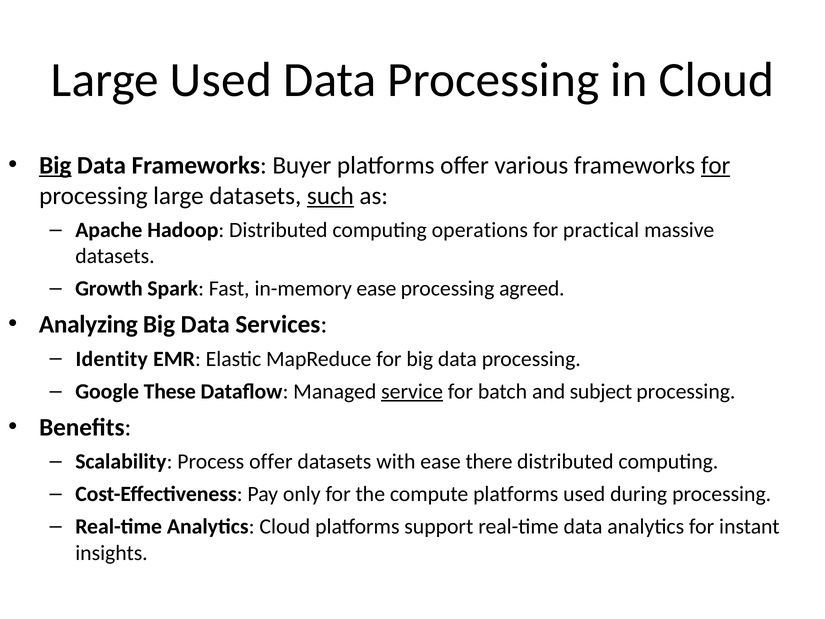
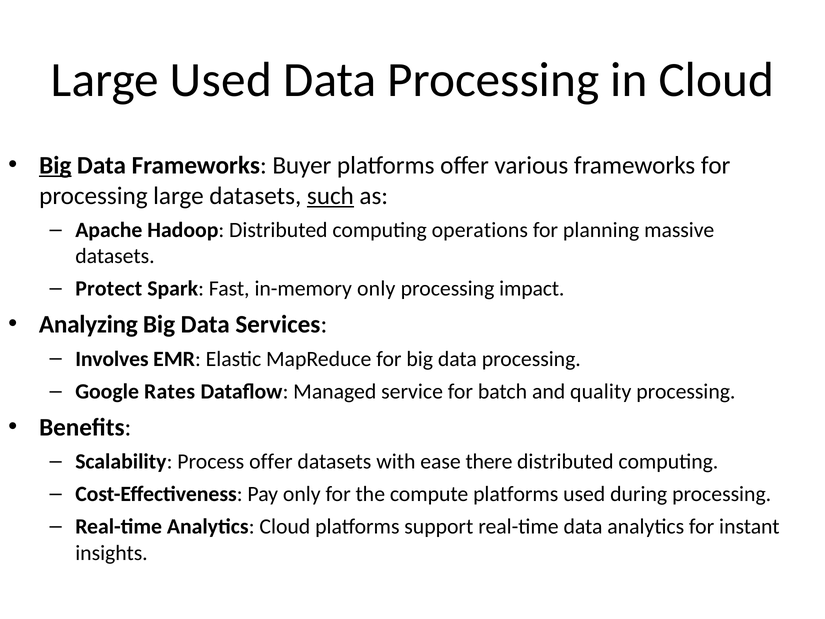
for underline: present -> none (716, 165)
practical: practical -> planning (601, 230)
Growth: Growth -> Protect (109, 289)
in-memory ease: ease -> only (376, 289)
agreed: agreed -> impact (532, 289)
Identity: Identity -> Involves (112, 359)
These: These -> Rates (170, 391)
service underline: present -> none (412, 391)
subject: subject -> quality (601, 391)
